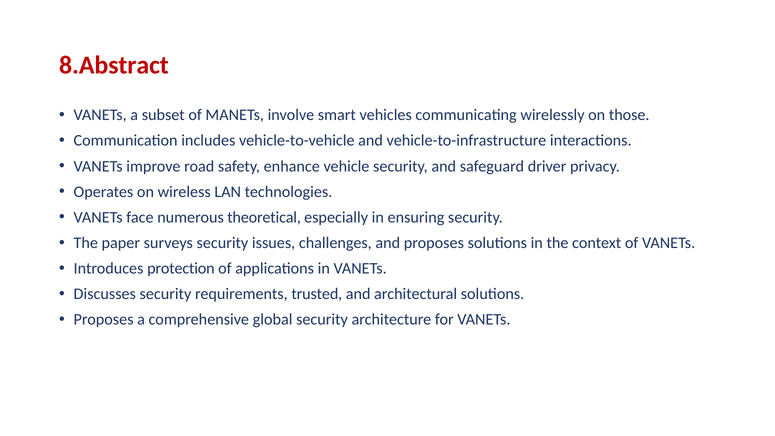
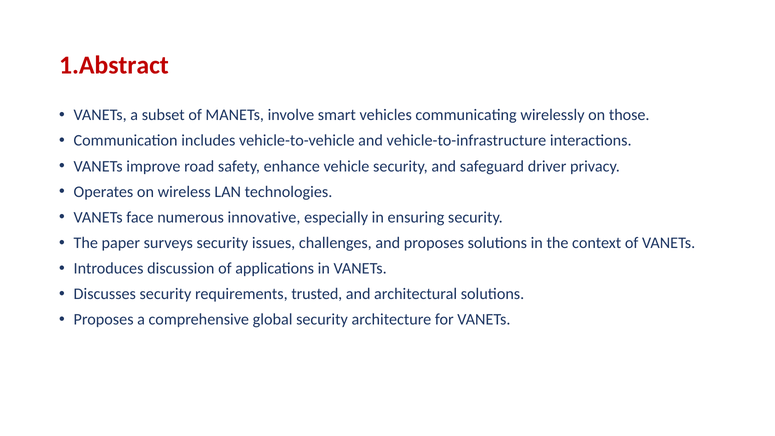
8.Abstract: 8.Abstract -> 1.Abstract (114, 65)
theoretical: theoretical -> innovative (264, 217)
protection: protection -> discussion (181, 268)
